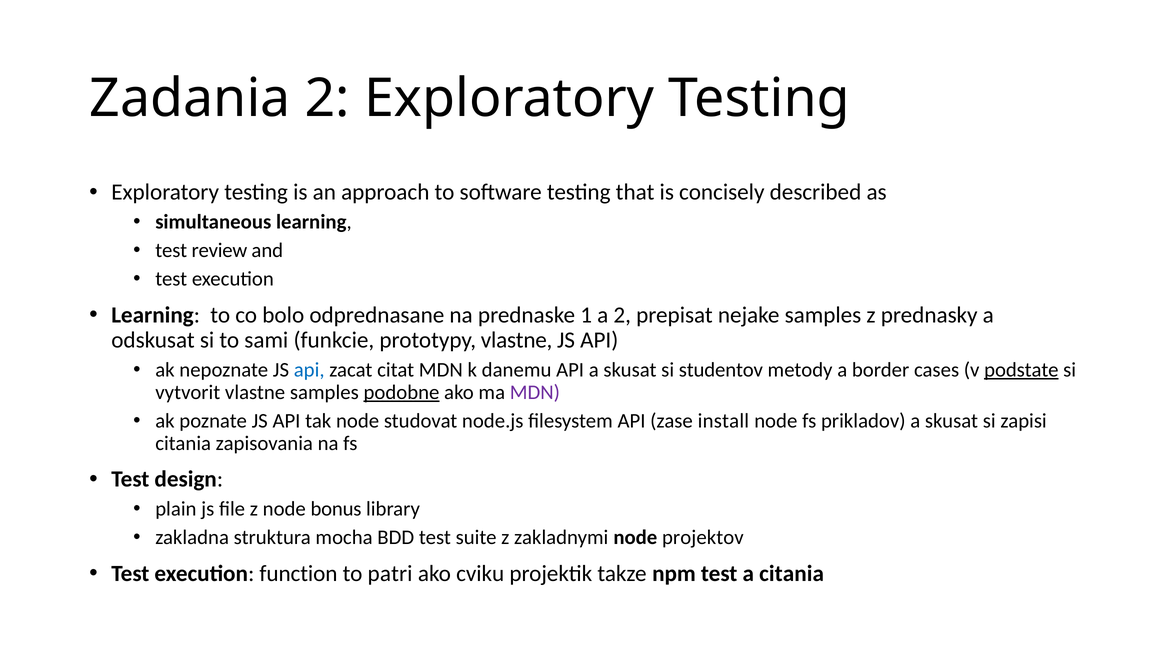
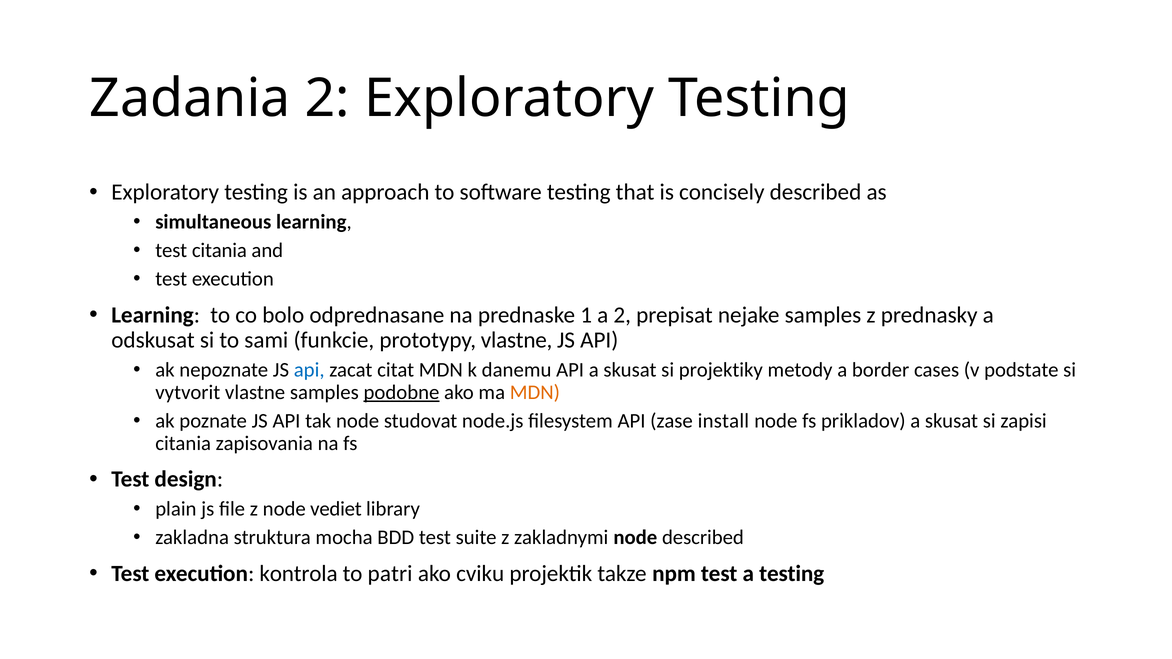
test review: review -> citania (219, 251)
studentov: studentov -> projektiky (721, 370)
podstate underline: present -> none (1021, 370)
MDN colour: purple -> orange (535, 392)
bonus: bonus -> vediet (336, 509)
node projektov: projektov -> described (703, 538)
function: function -> kontrola (299, 574)
a citania: citania -> testing (792, 574)
